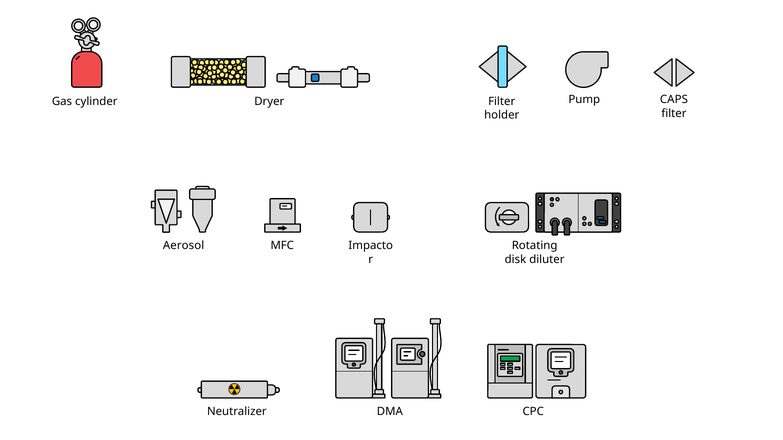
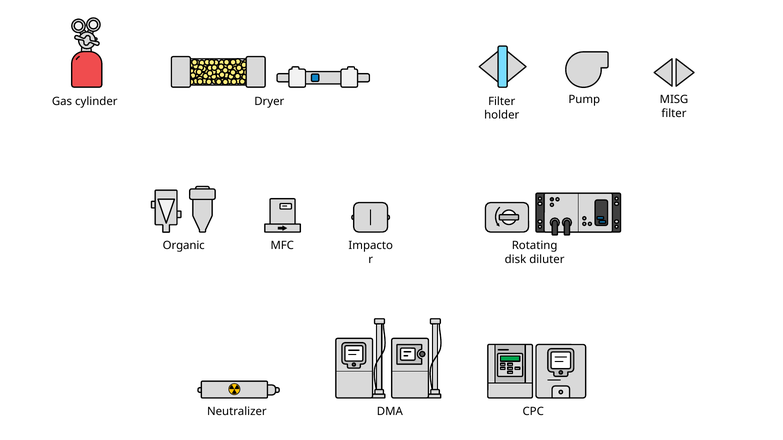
CAPS: CAPS -> MISG (674, 100)
Aerosol: Aerosol -> Organic (184, 246)
